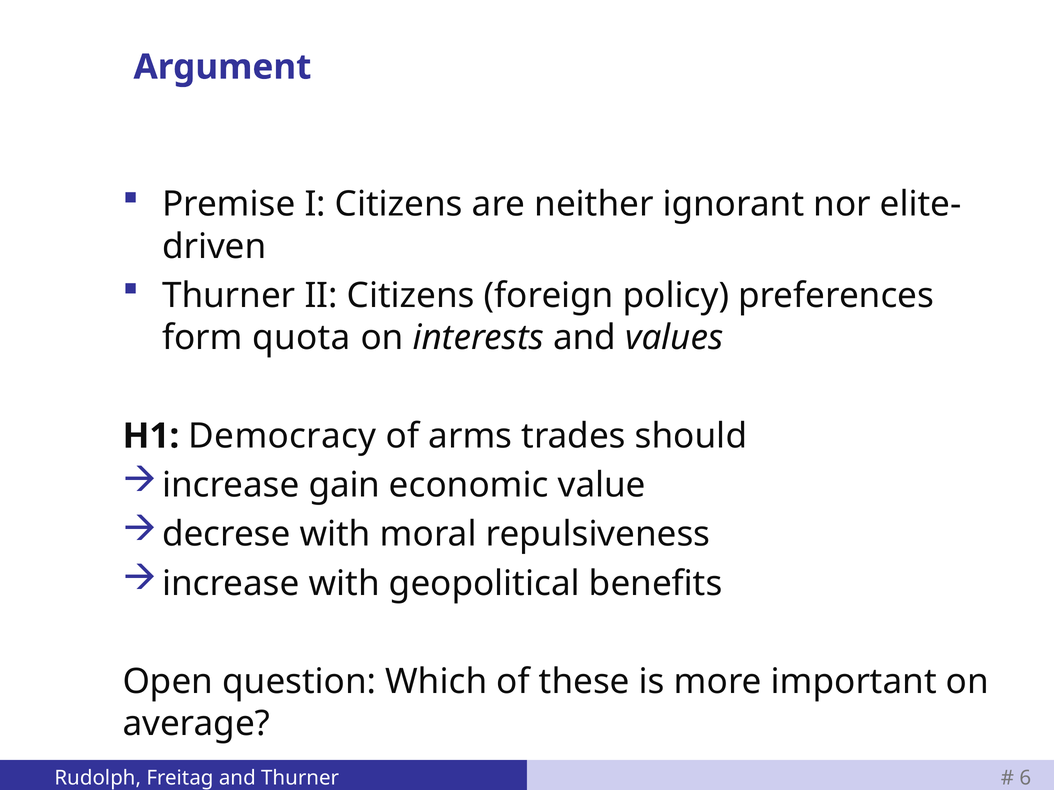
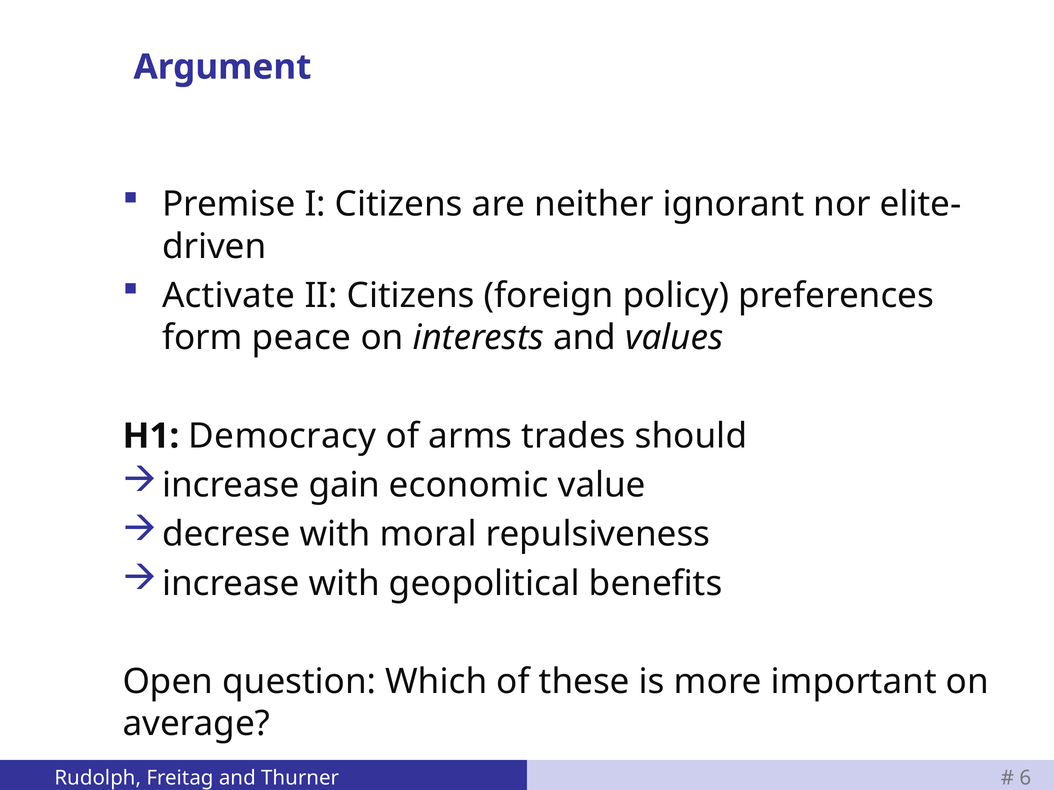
Thurner: Thurner -> Activate (229, 296)
quota: quota -> peace (301, 338)
